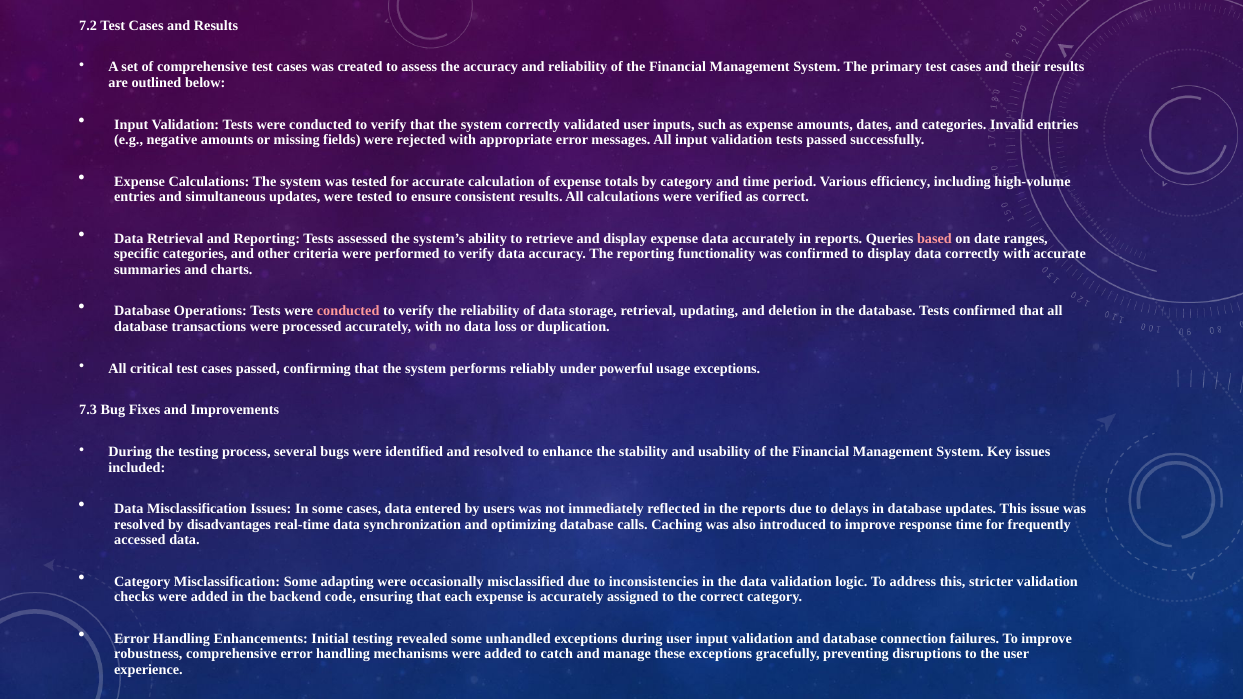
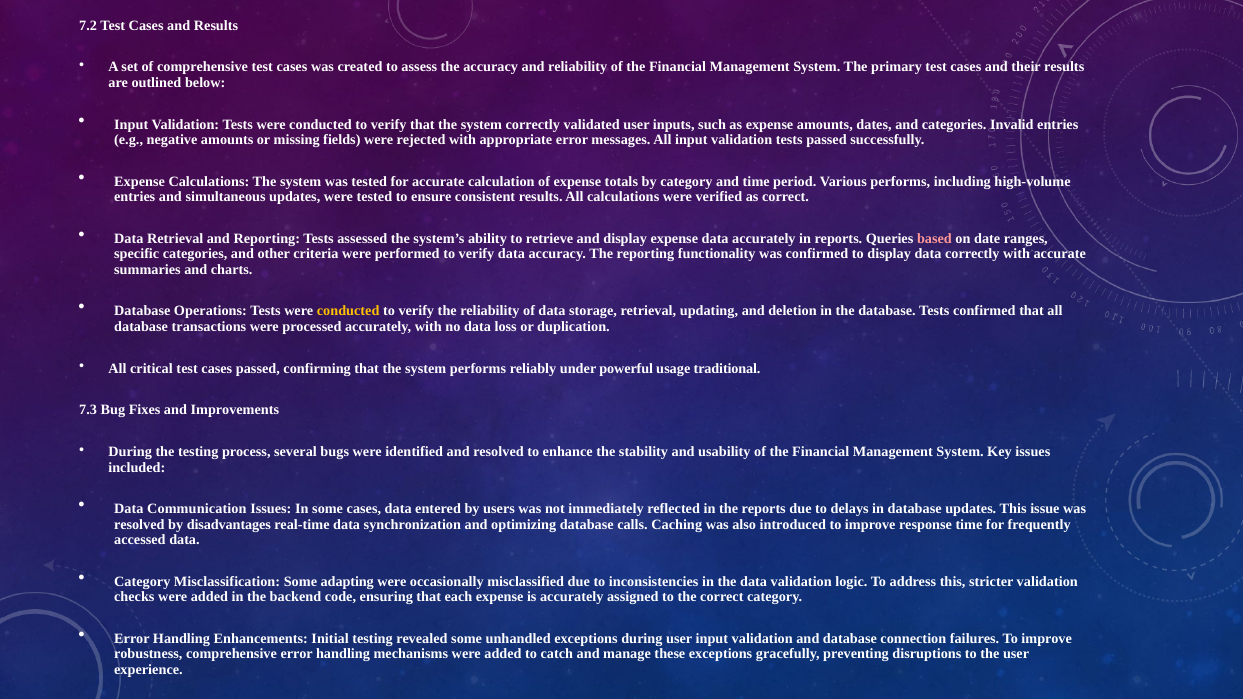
Various efficiency: efficiency -> performs (900, 182)
conducted colour: pink -> yellow (348, 311)
usage exceptions: exceptions -> traditional (727, 368)
Data Misclassification: Misclassification -> Communication (197, 509)
